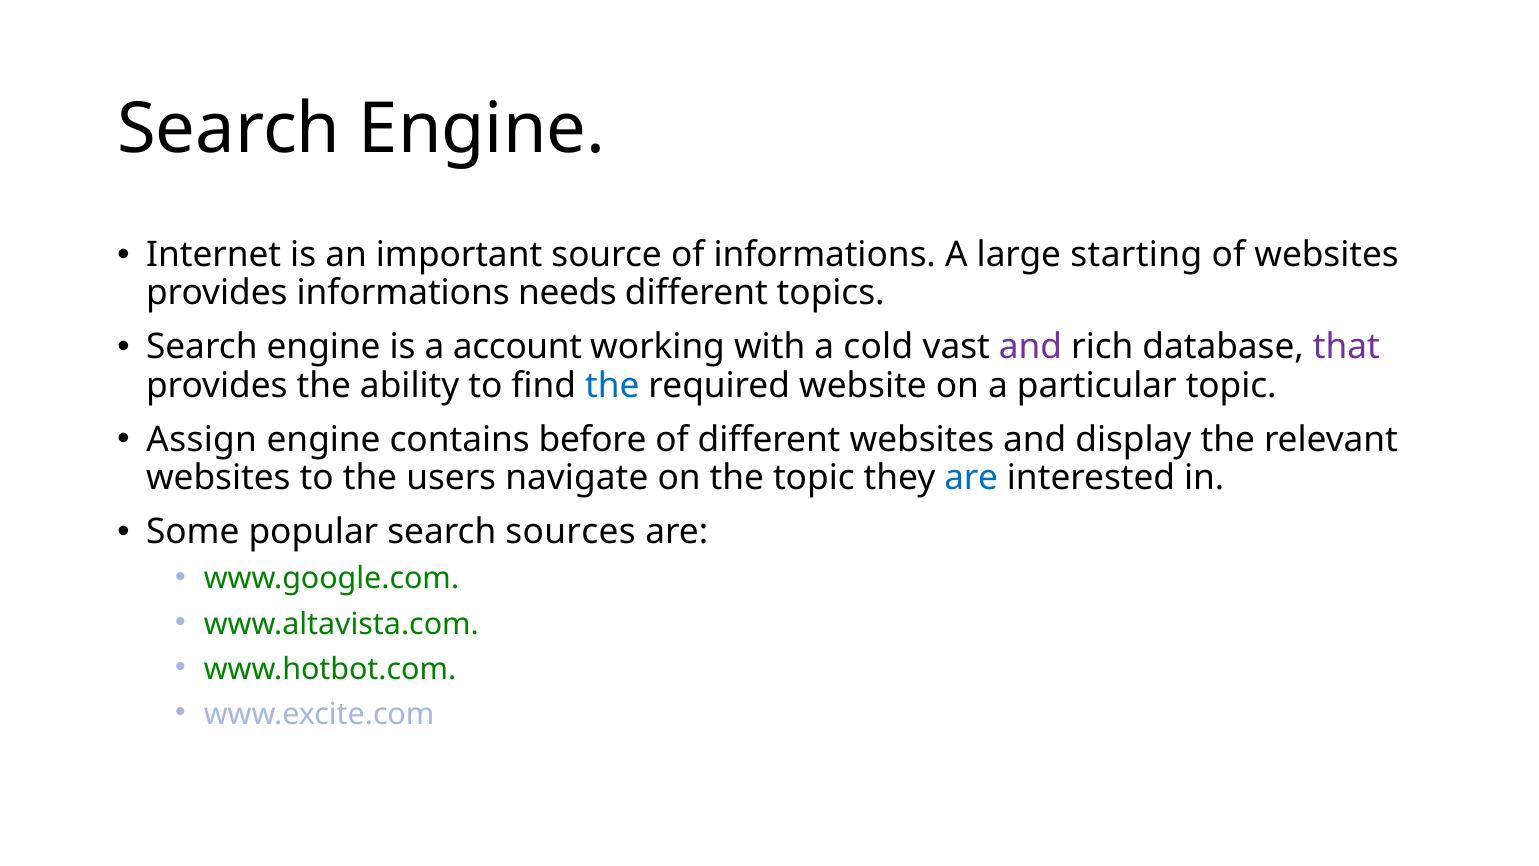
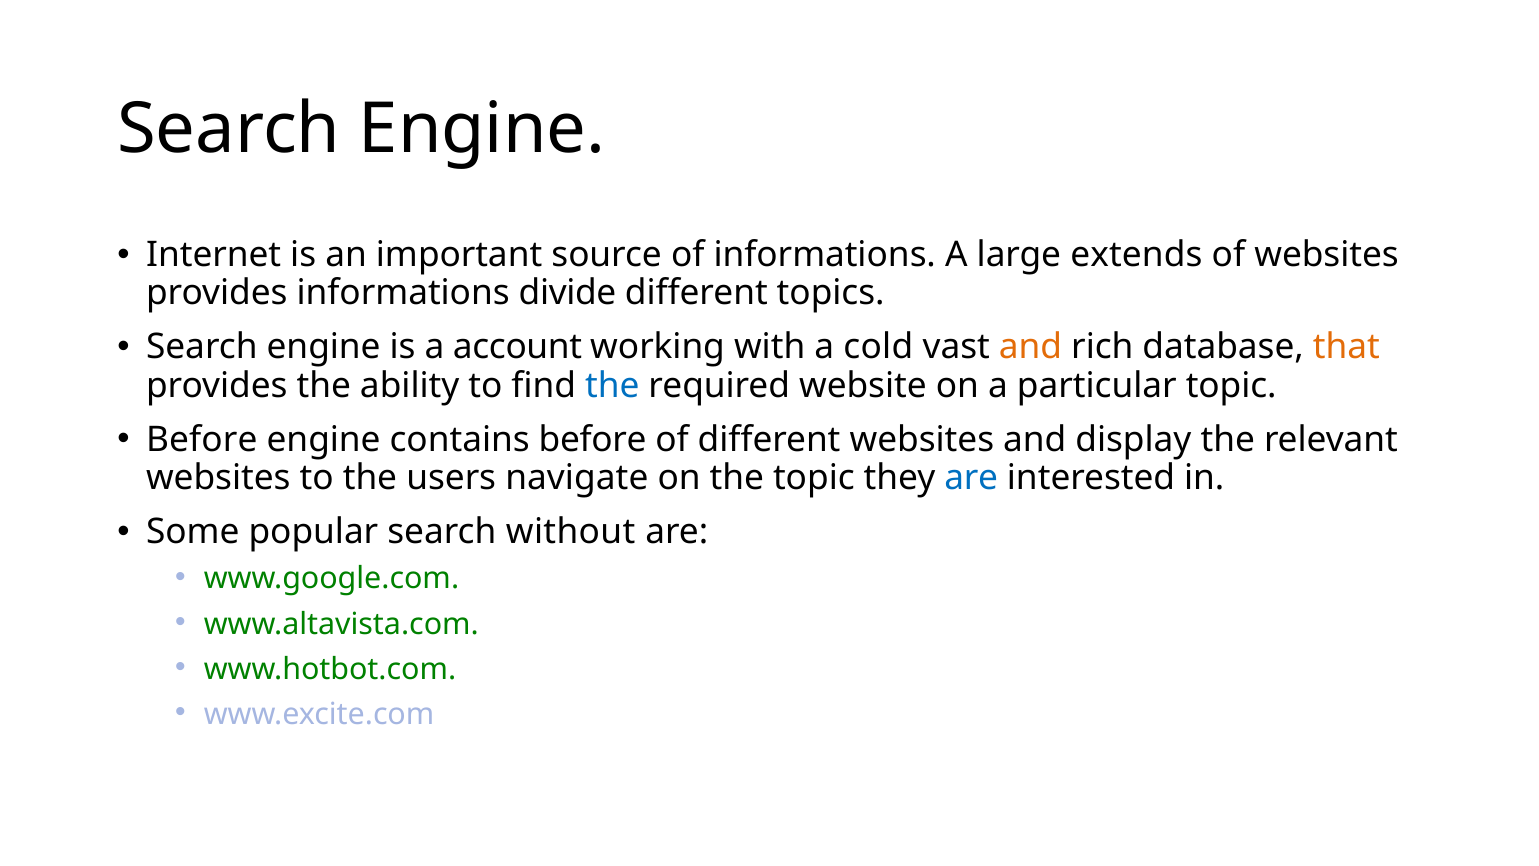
starting: starting -> extends (1136, 255)
needs: needs -> divide (568, 293)
and colour: purple -> orange (1031, 347)
that colour: purple -> orange (1346, 347)
Assign: Assign -> Before (202, 439)
sources: sources -> without (571, 532)
